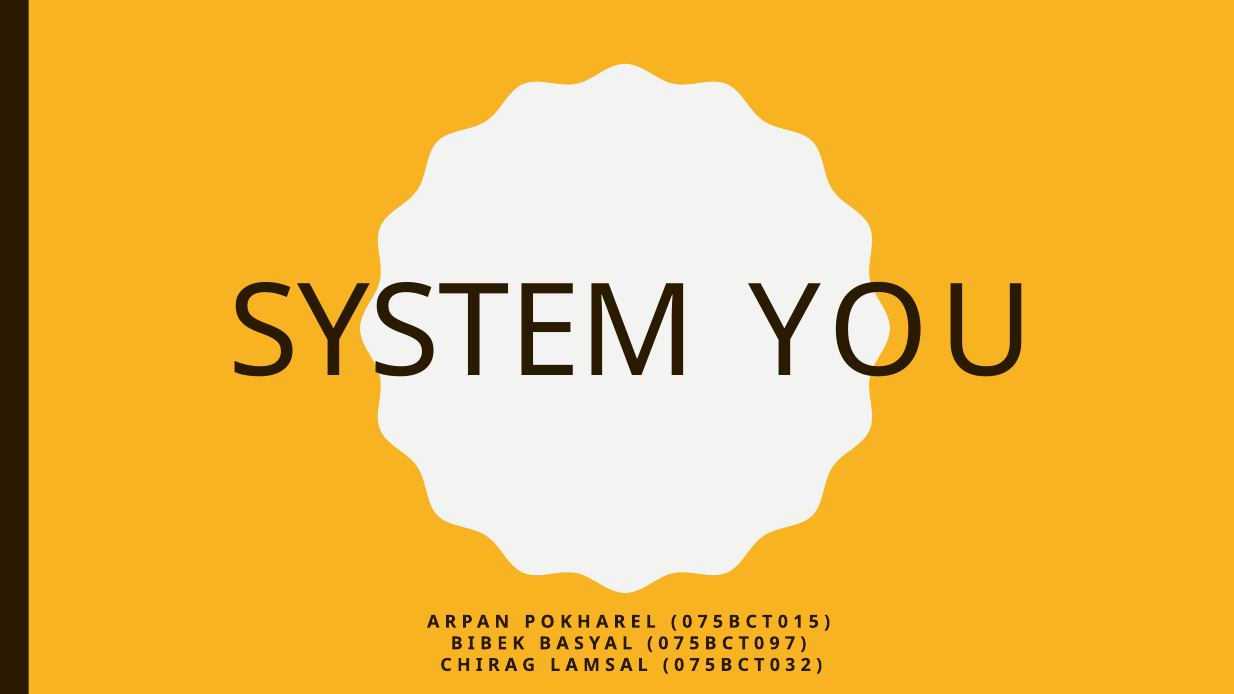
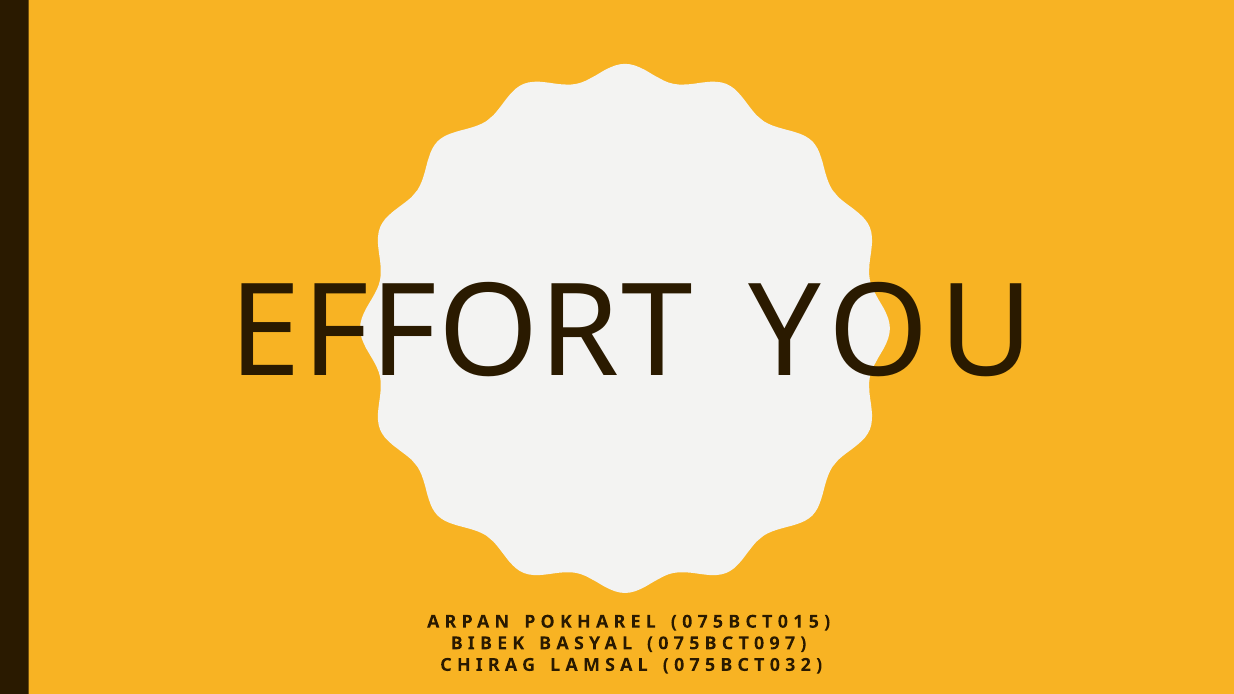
SYSTEM: SYSTEM -> EFFORT (461, 333)
